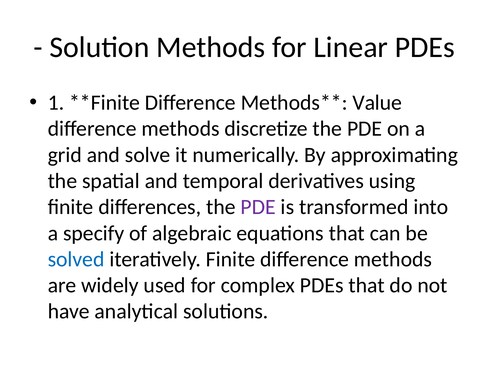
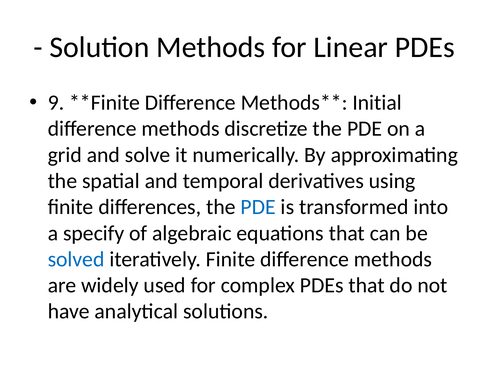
1: 1 -> 9 (56, 103)
Value: Value -> Initial (377, 103)
PDE colour: purple -> blue (258, 207)
